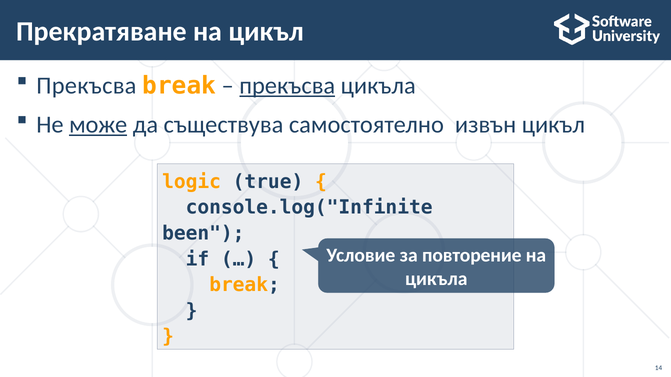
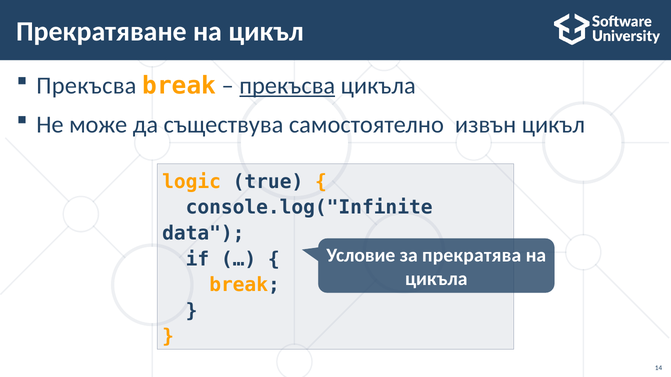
може underline: present -> none (98, 125)
been: been -> data (203, 234)
повторение: повторение -> прекратява (472, 255)
